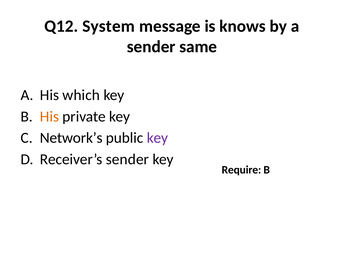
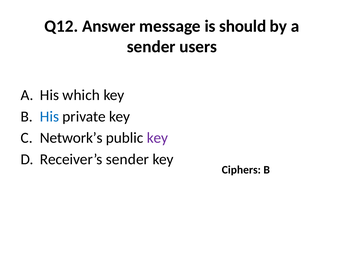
System: System -> Answer (109, 26)
knows: knows -> should (243, 26)
same: same -> users (198, 47)
His colour: orange -> blue (49, 117)
Require: Require -> Ciphers (241, 170)
